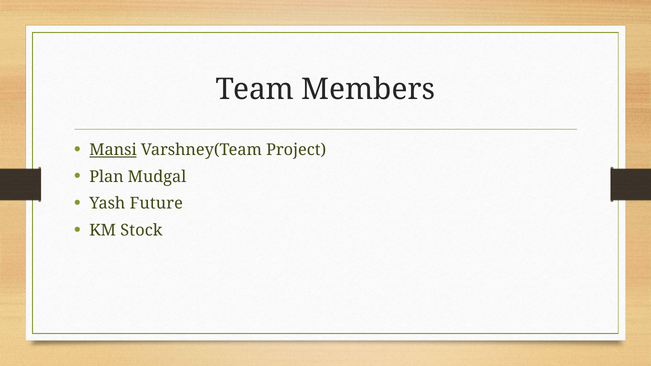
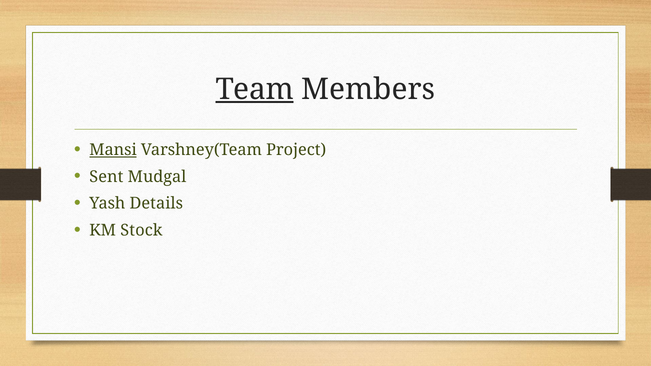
Team underline: none -> present (255, 89)
Plan: Plan -> Sent (106, 177)
Future: Future -> Details (156, 204)
